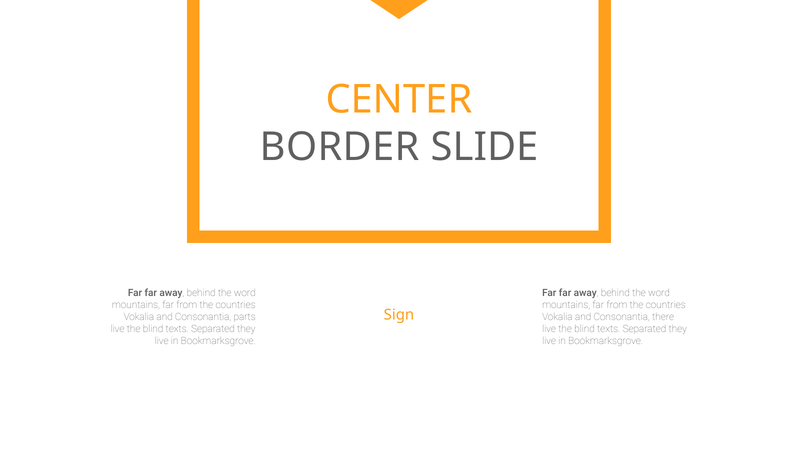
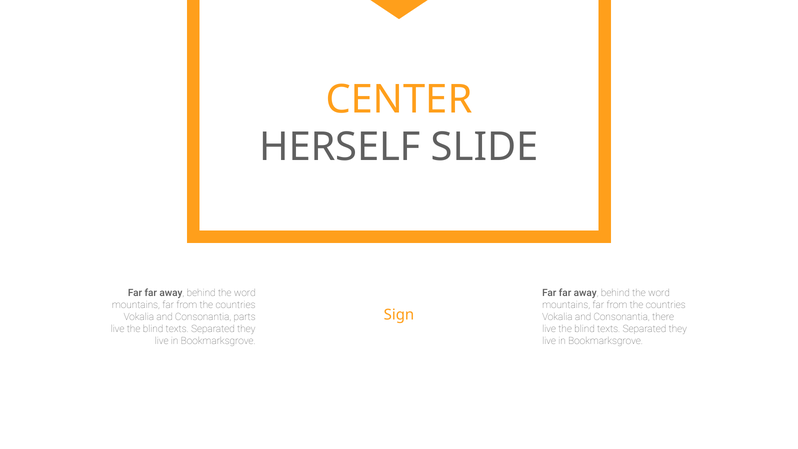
BORDER: BORDER -> HERSELF (340, 147)
